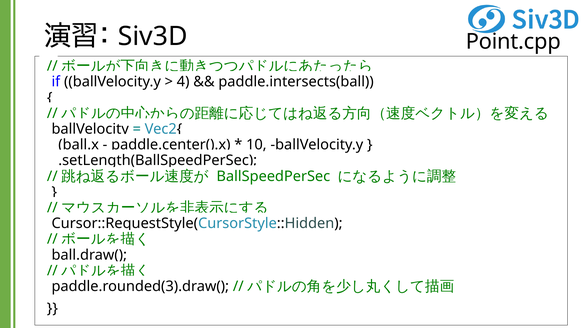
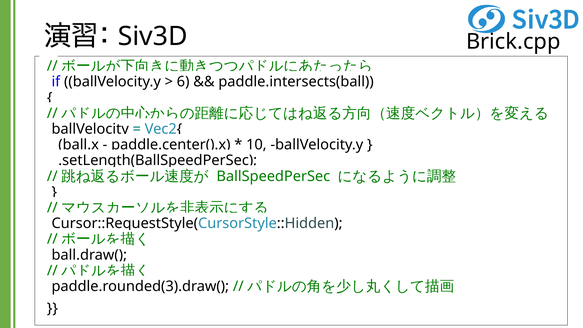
Point.cpp: Point.cpp -> Brick.cpp (513, 41)
4: 4 -> 6 (183, 82)
